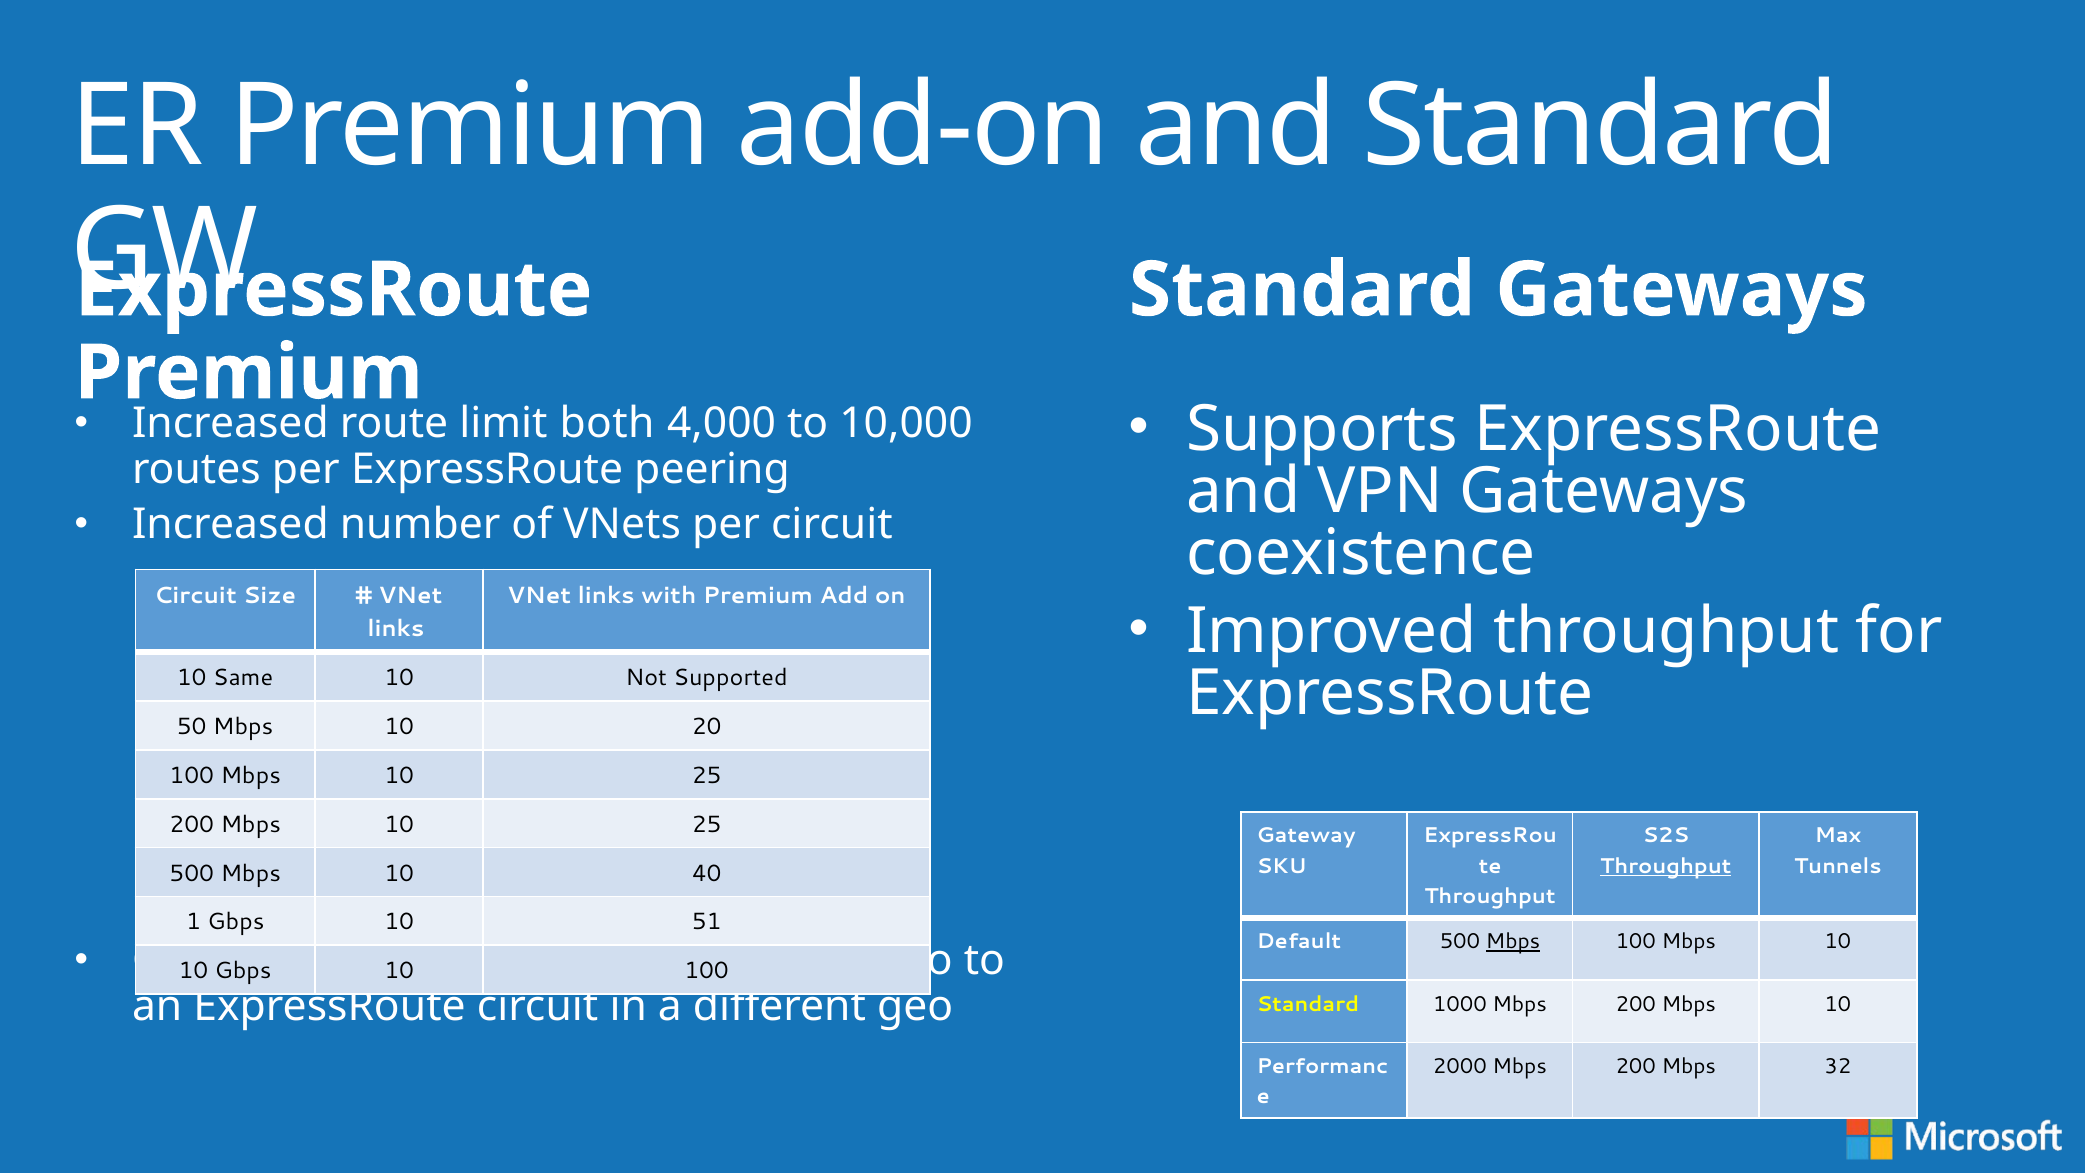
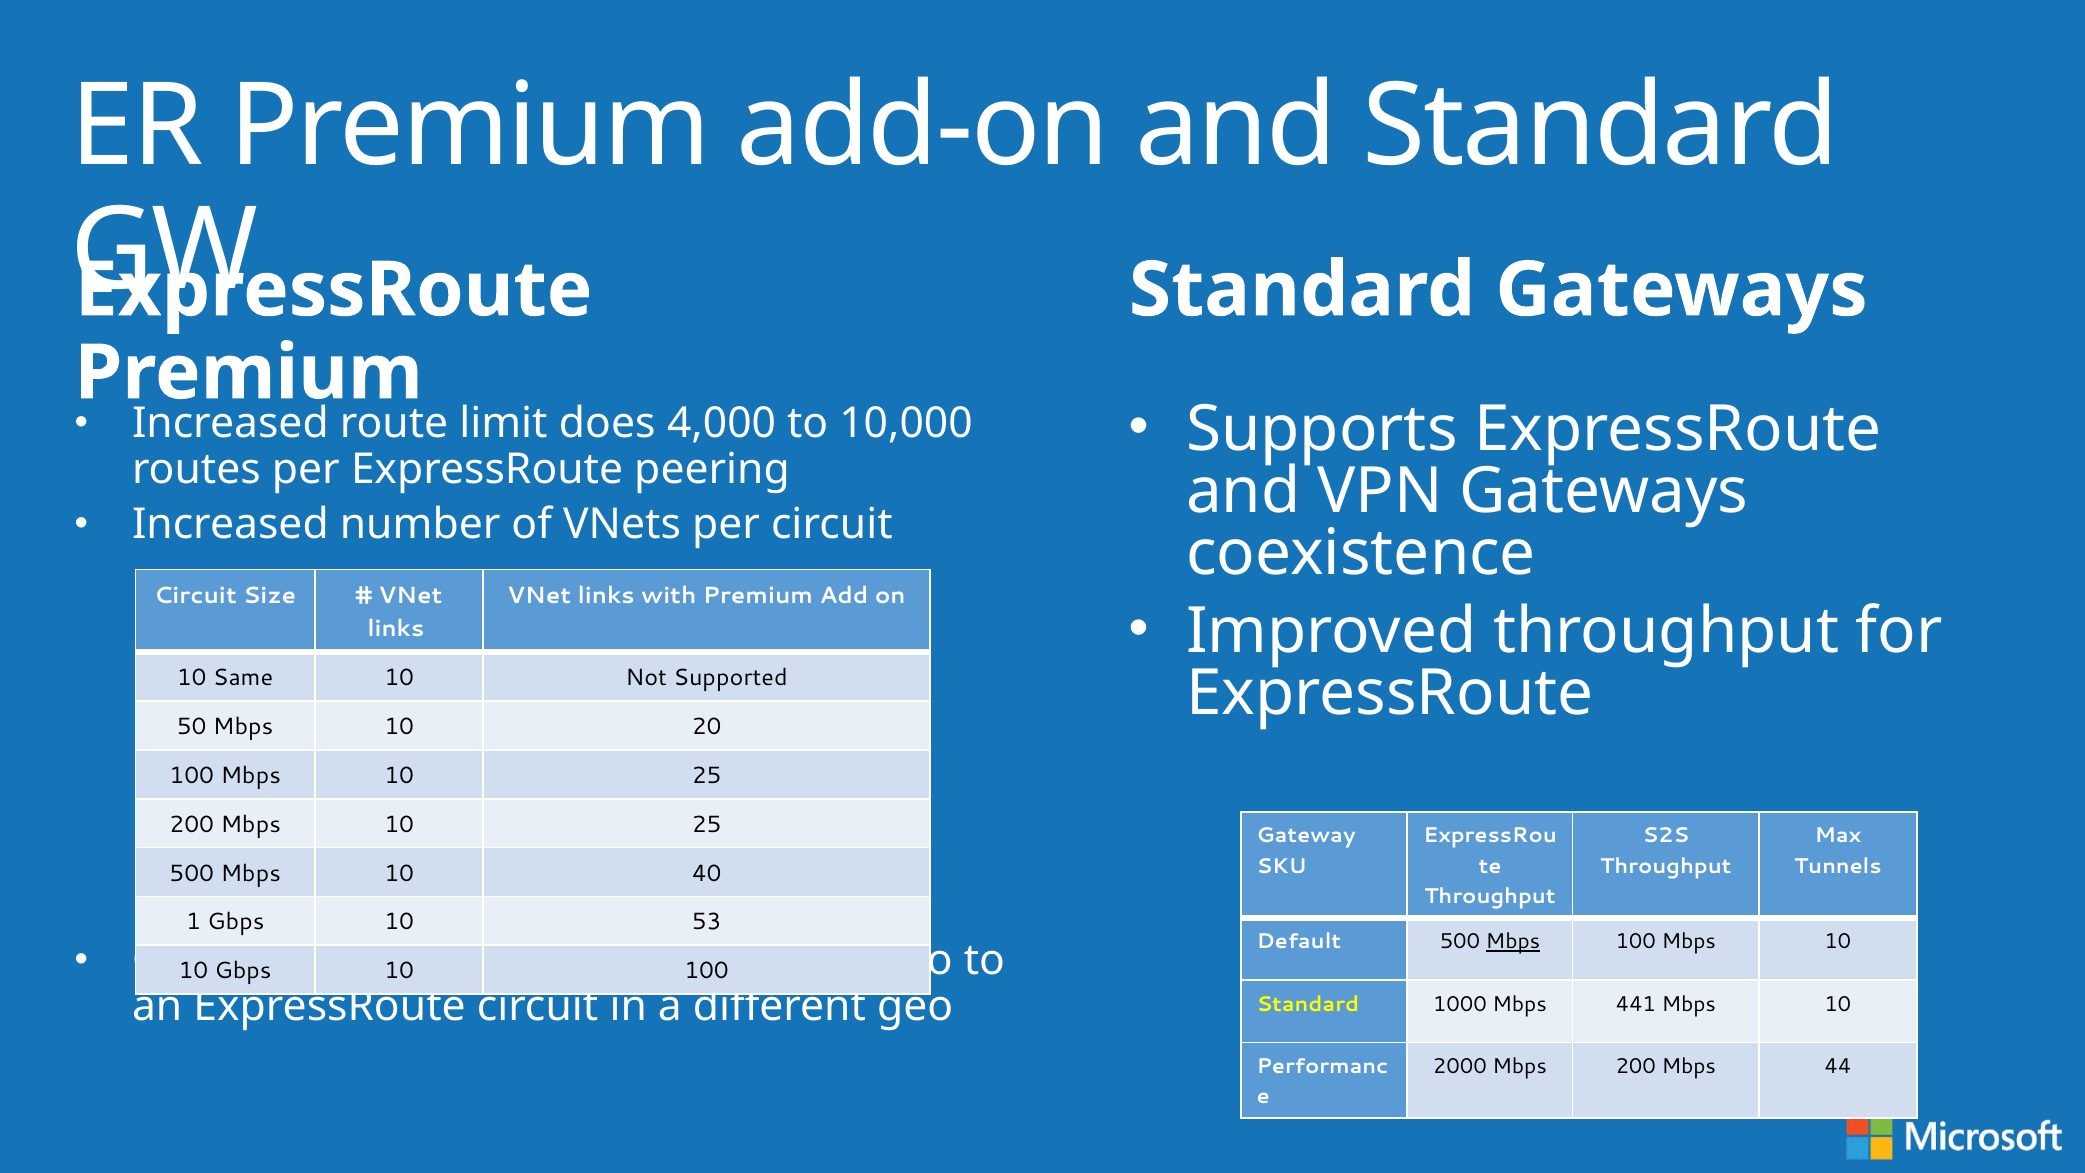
both: both -> does (607, 423)
Throughput underline: present -> none (1666, 866)
51: 51 -> 53 (707, 922)
1000 Mbps 200: 200 -> 441 (1636, 1004)
32: 32 -> 44 (1838, 1066)
